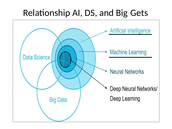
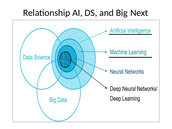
Gets: Gets -> Next (139, 13)
